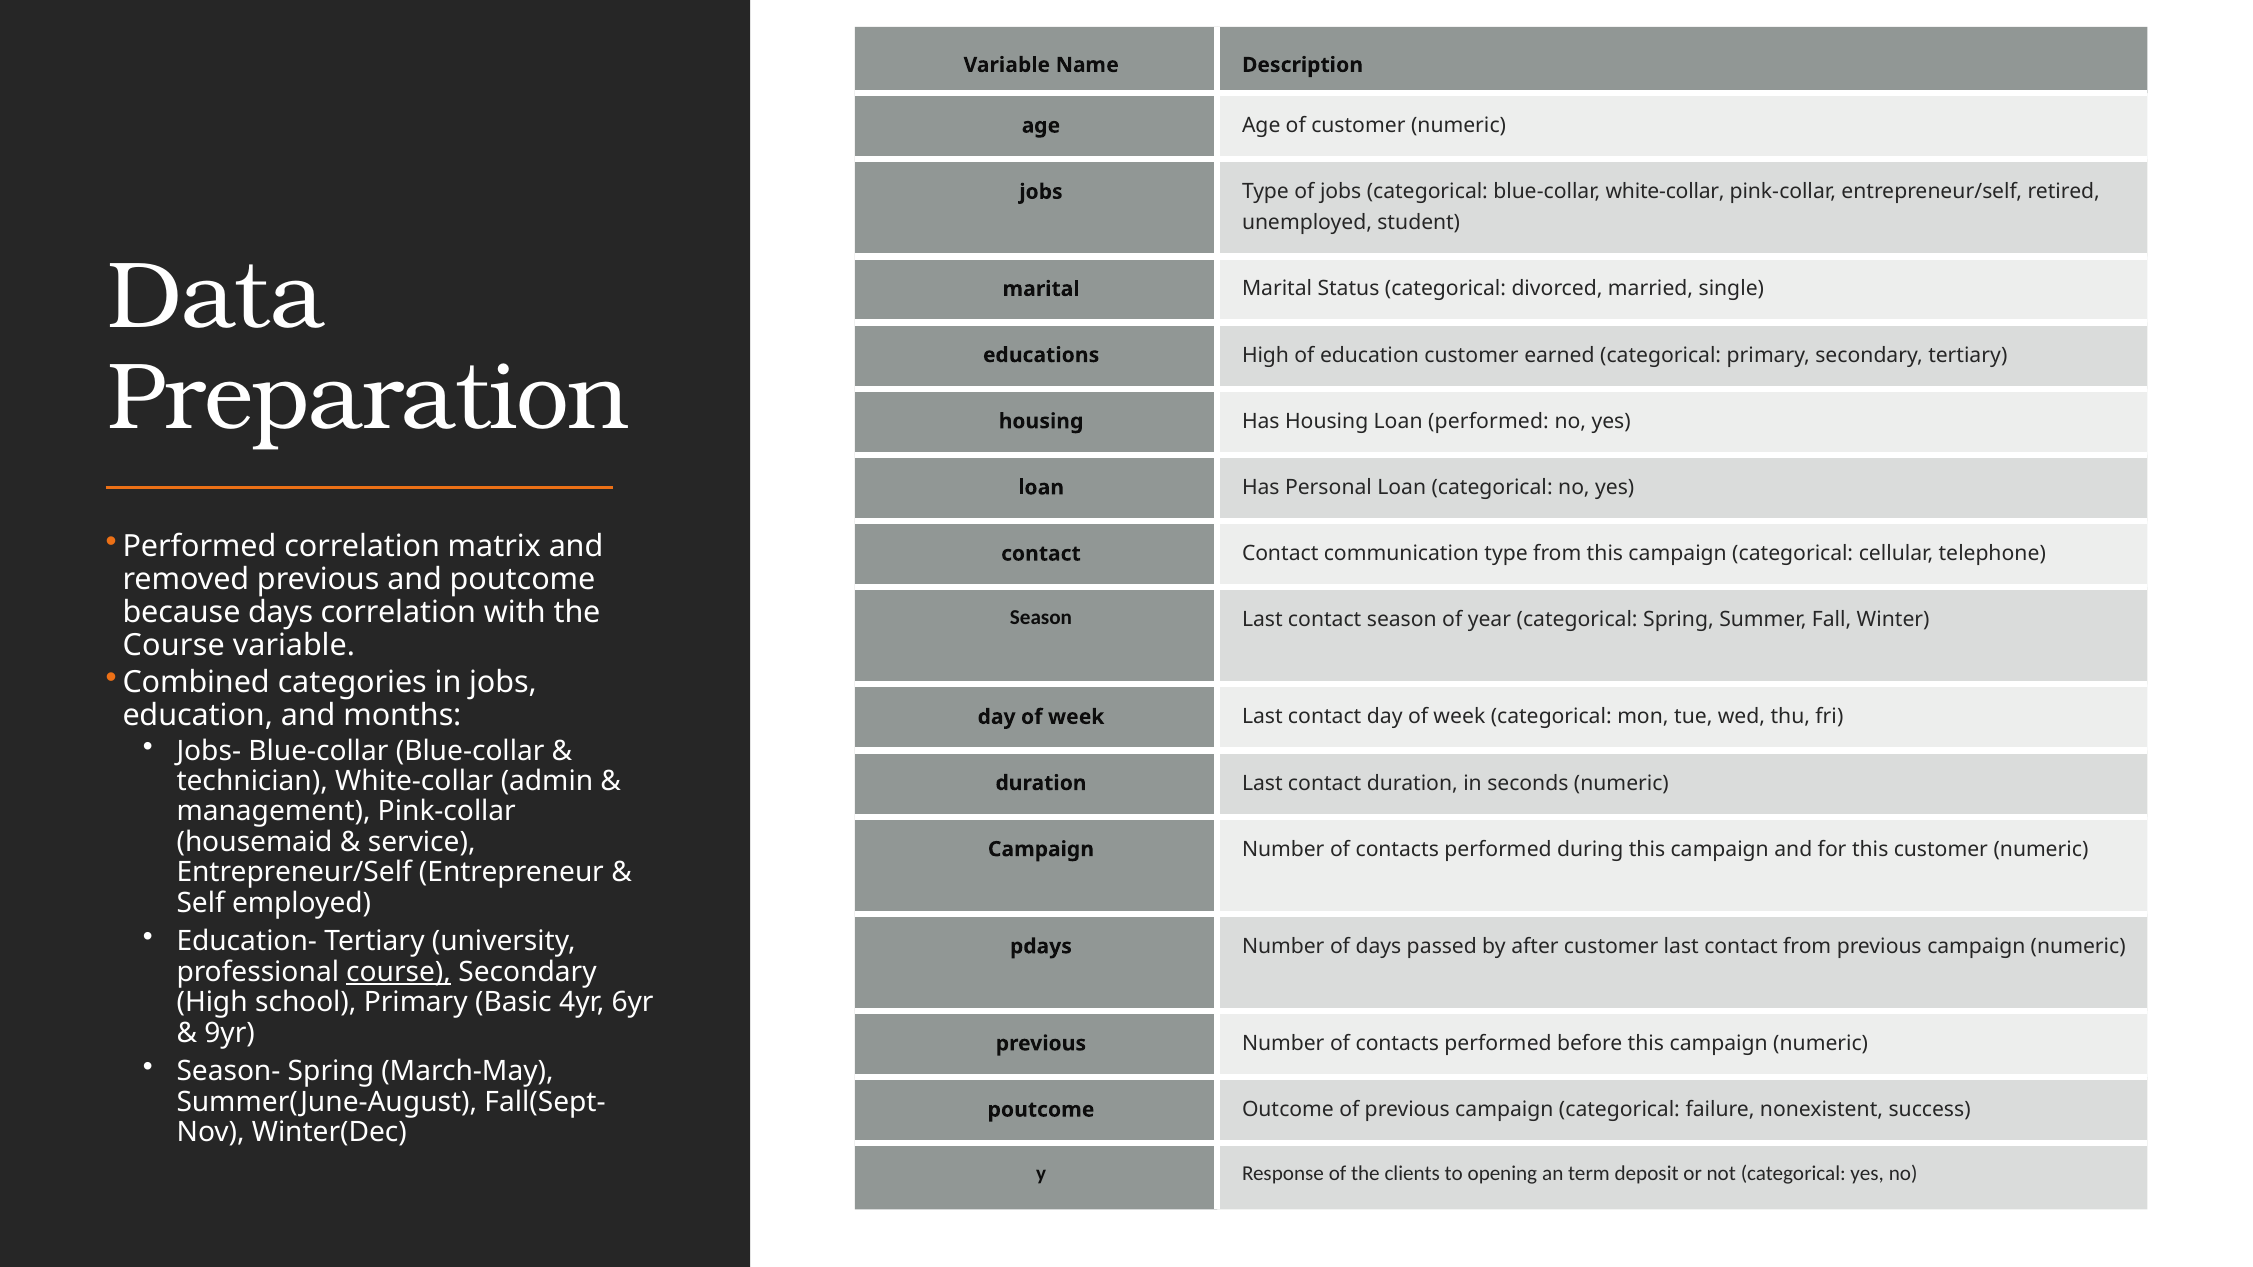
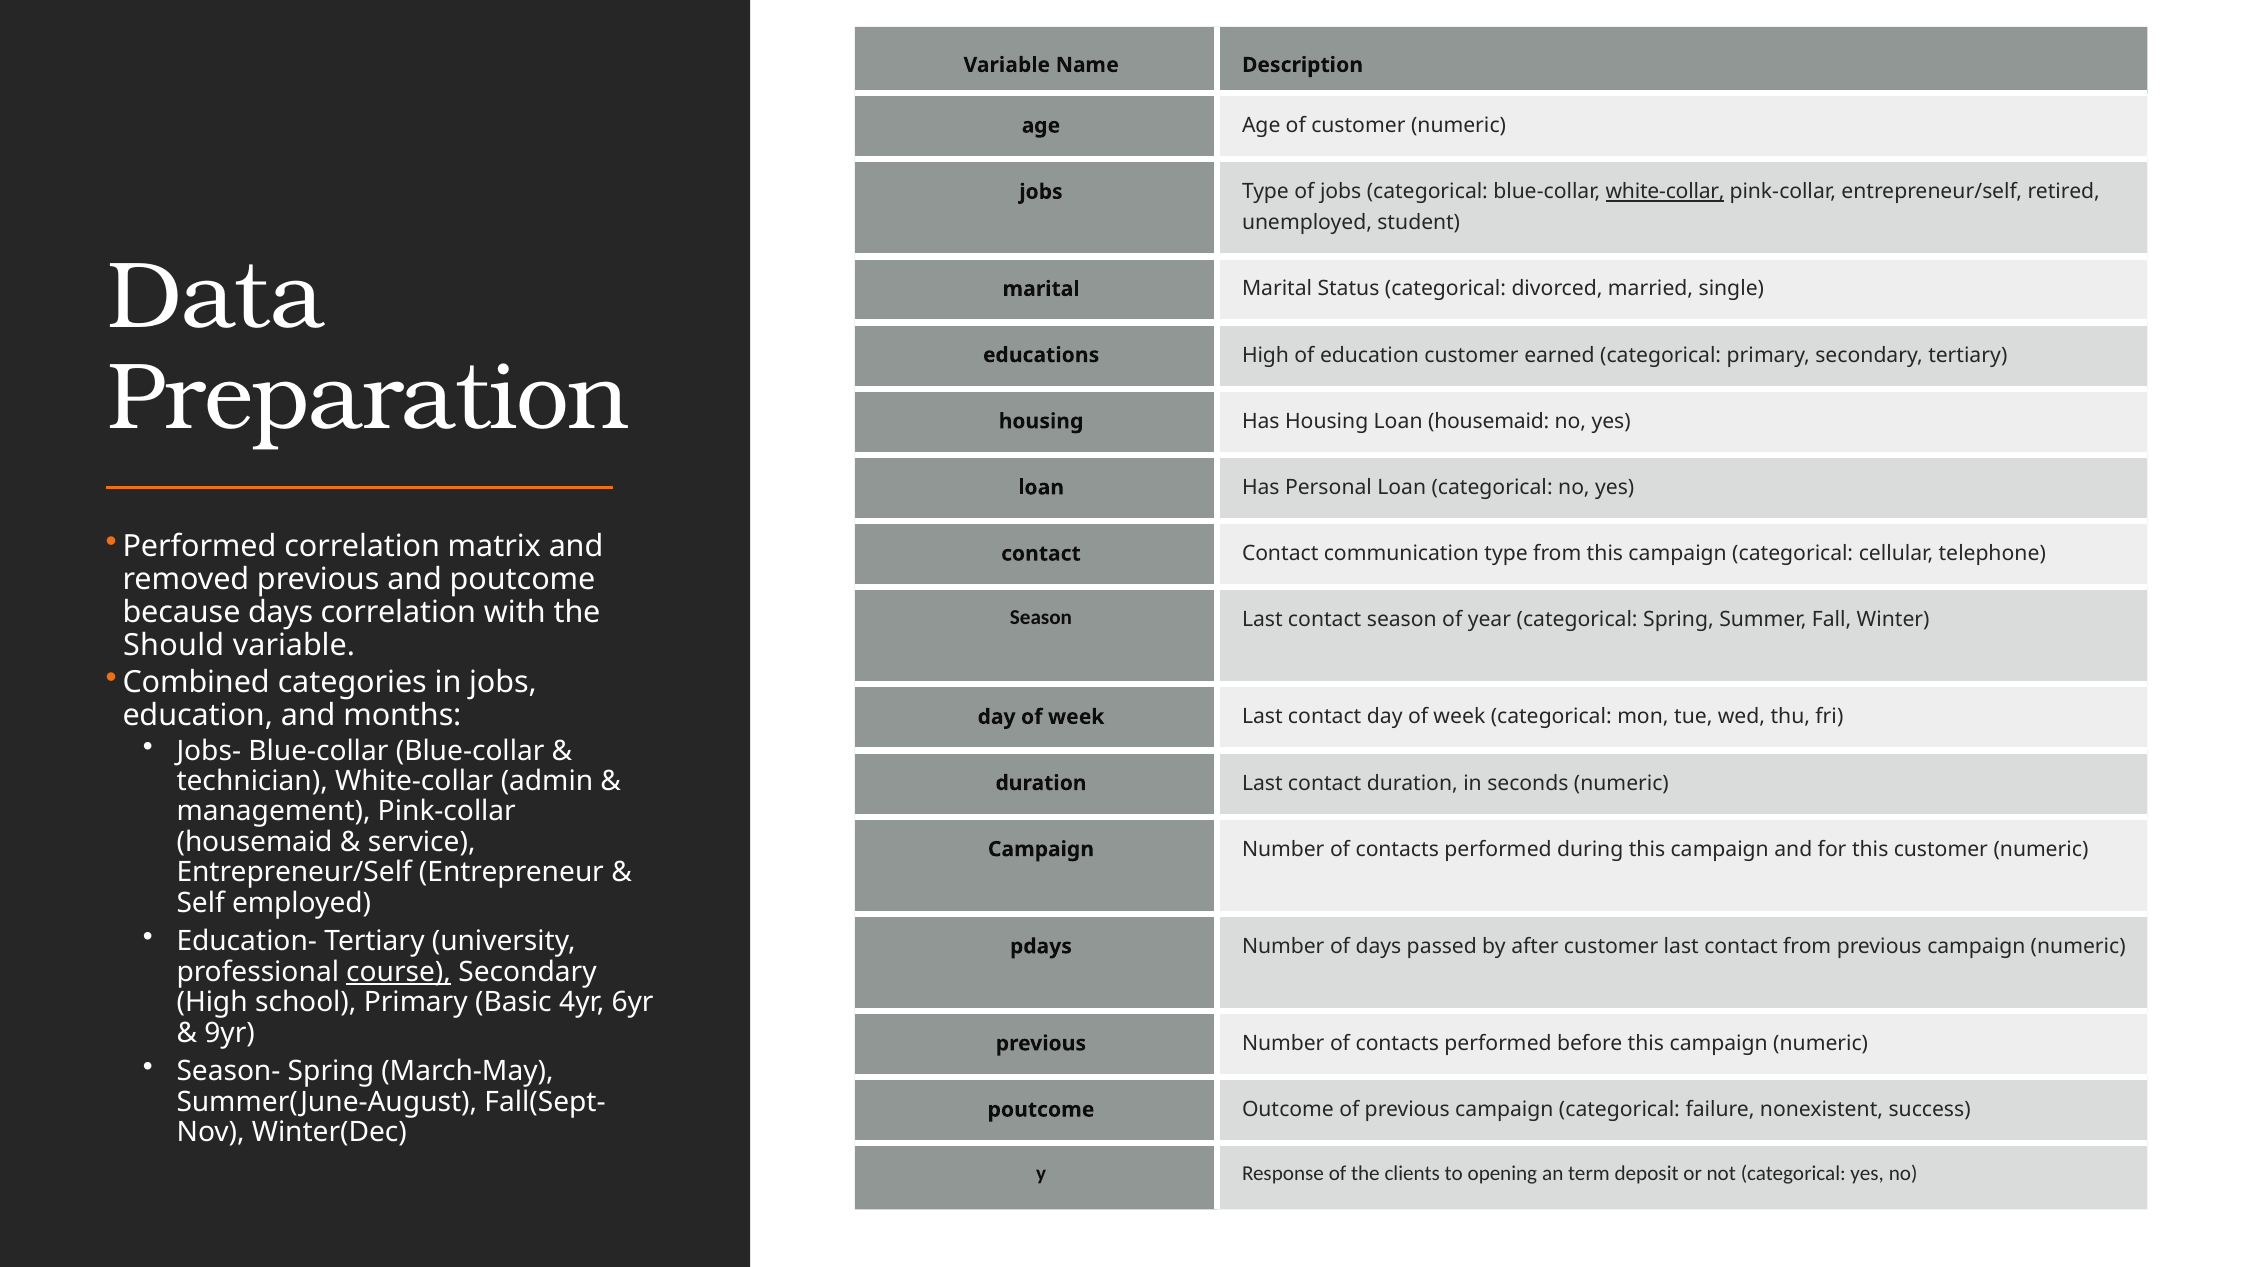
white-collar underline: none -> present (1665, 192)
Loan performed: performed -> housemaid (1489, 421)
Course: Course -> Should (174, 645)
